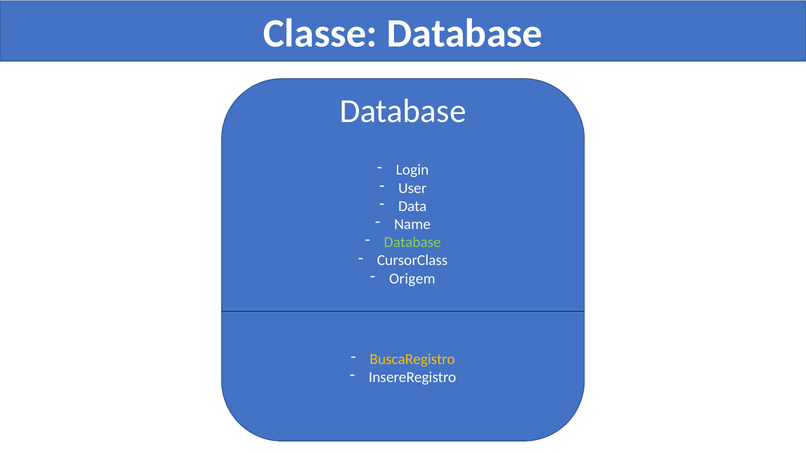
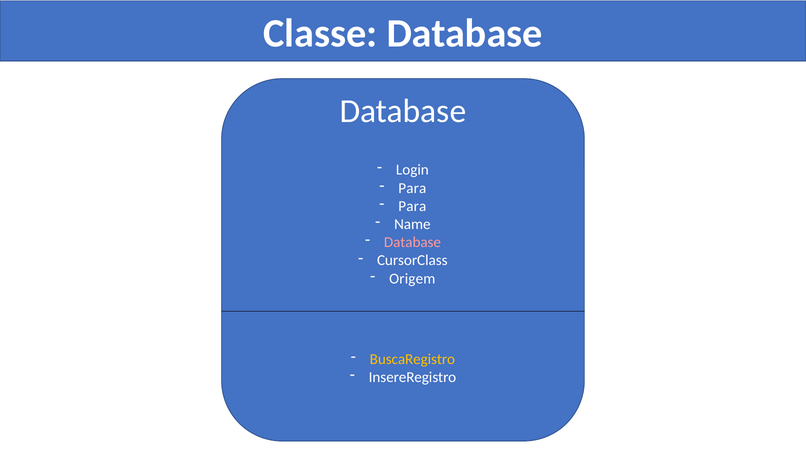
User: User -> Para (412, 188)
Data: Data -> Para (412, 206)
Database colour: light green -> pink (412, 243)
